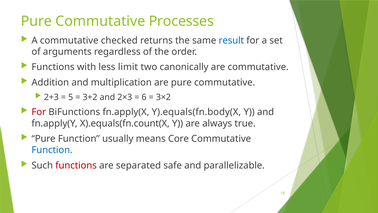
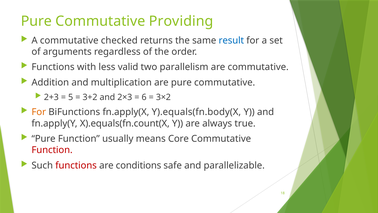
Processes: Processes -> Providing (181, 21)
limit: limit -> valid (128, 67)
canonically: canonically -> parallelism (184, 67)
For colour: red -> orange (39, 112)
Function colour: blue -> red (52, 150)
separated: separated -> conditions (139, 165)
